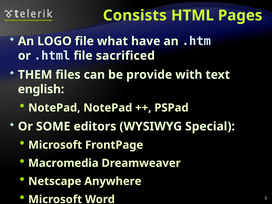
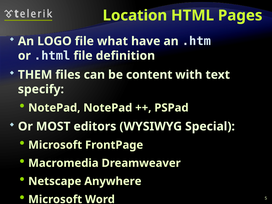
Consists: Consists -> Location (135, 15)
sacrificed: sacrificed -> definition (125, 56)
provide: provide -> content (149, 75)
english: english -> specify (41, 89)
SOME: SOME -> MOST (53, 126)
